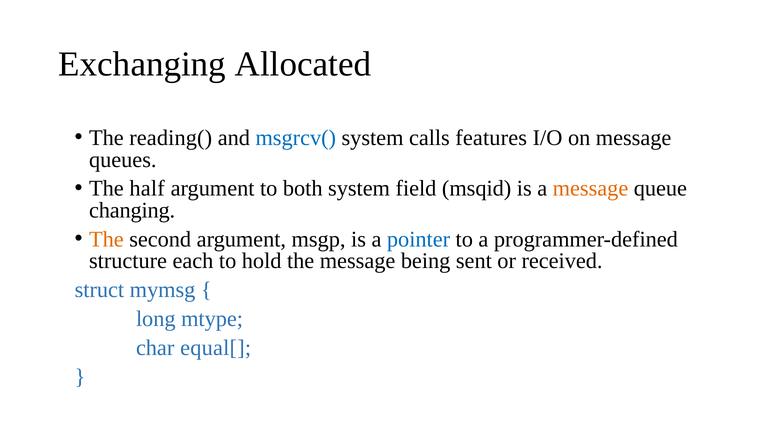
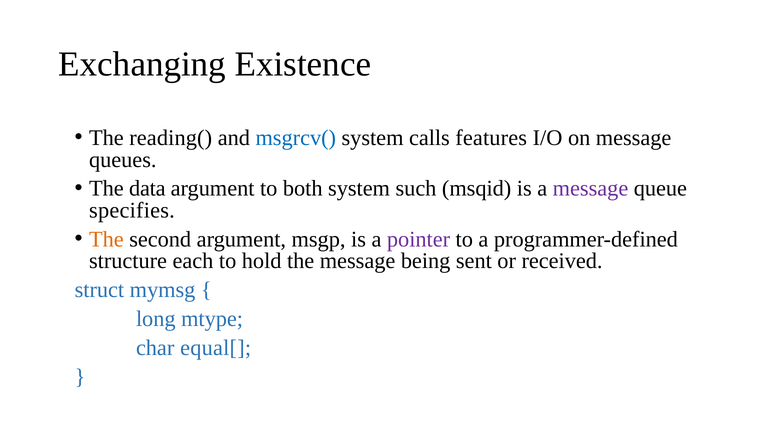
Allocated: Allocated -> Existence (303, 64)
half: half -> data (147, 189)
field: field -> such (416, 189)
message colour: orange -> purple (591, 189)
changing: changing -> specifies (132, 210)
pointer colour: blue -> purple (419, 239)
